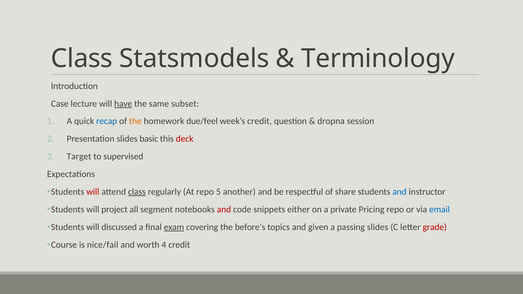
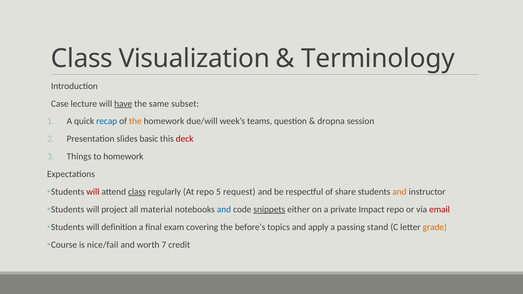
Statsmodels: Statsmodels -> Visualization (194, 59)
due/feel: due/feel -> due/will (202, 121)
week’s credit: credit -> teams (260, 121)
Target: Target -> Things (79, 157)
to supervised: supervised -> homework (123, 157)
another: another -> request (239, 192)
and colour: blue -> orange (400, 192)
segment: segment -> material (157, 210)
and colour: red -> blue (224, 210)
snippets underline: none -> present (269, 210)
Pricing: Pricing -> Impact (372, 210)
email colour: blue -> red (440, 210)
discussed: discussed -> definition (119, 227)
exam underline: present -> none (174, 227)
given: given -> apply (318, 227)
passing slides: slides -> stand (378, 227)
grade colour: red -> orange (435, 227)
4: 4 -> 7 (164, 245)
